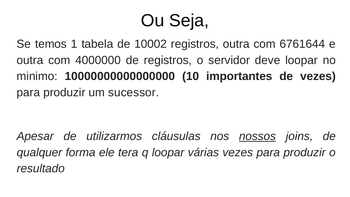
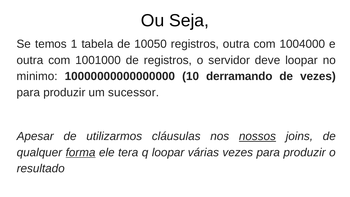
10002: 10002 -> 10050 (151, 44)
6761644: 6761644 -> 1004000 (302, 44)
4000000: 4000000 -> 1001000 (98, 60)
importantes: importantes -> derramando (239, 76)
forma underline: none -> present (81, 152)
